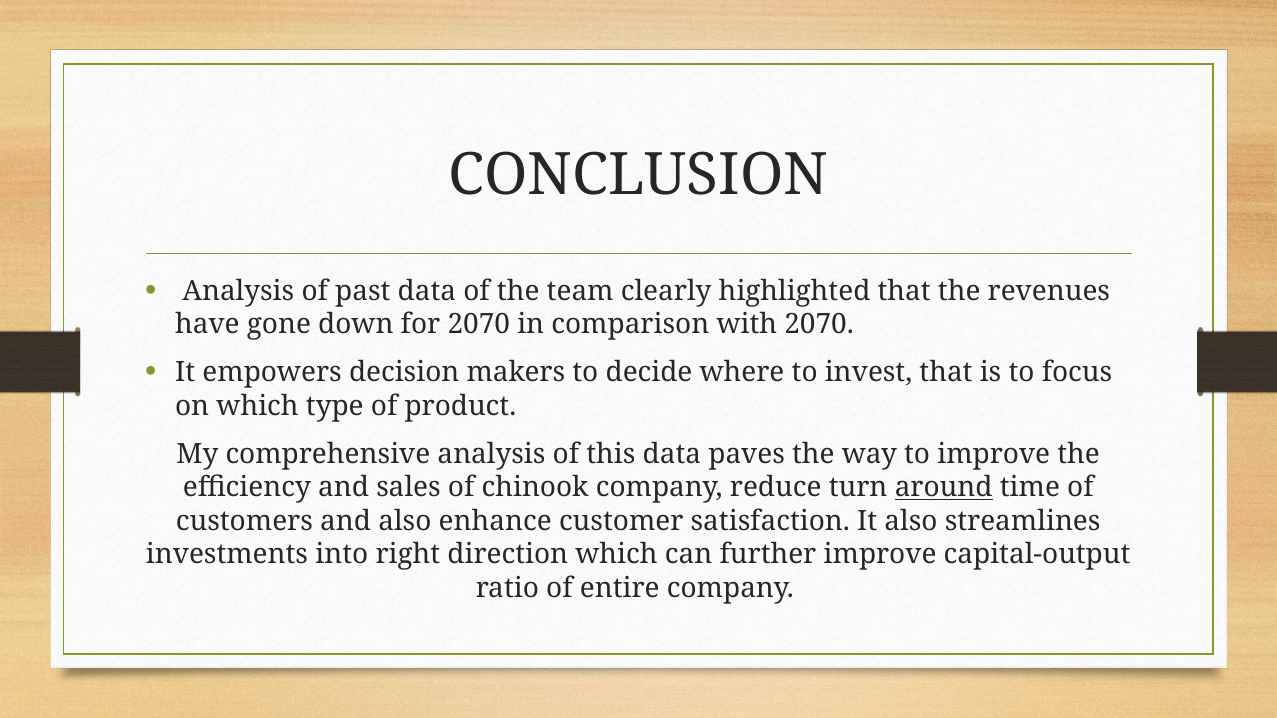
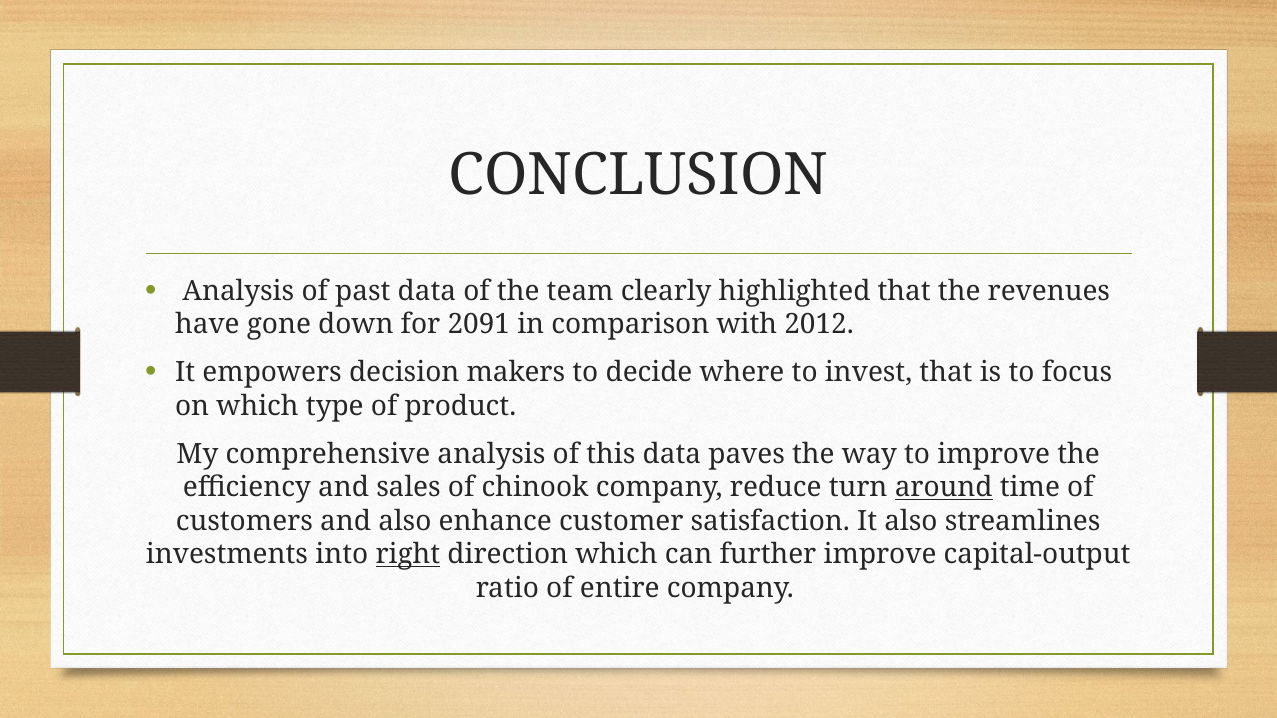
for 2070: 2070 -> 2091 (479, 325)
with 2070: 2070 -> 2012 (819, 325)
right underline: none -> present (408, 555)
